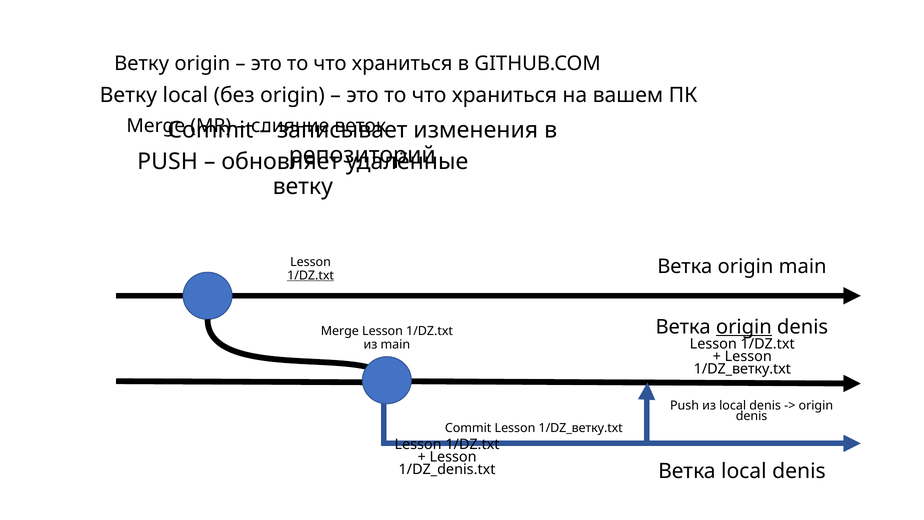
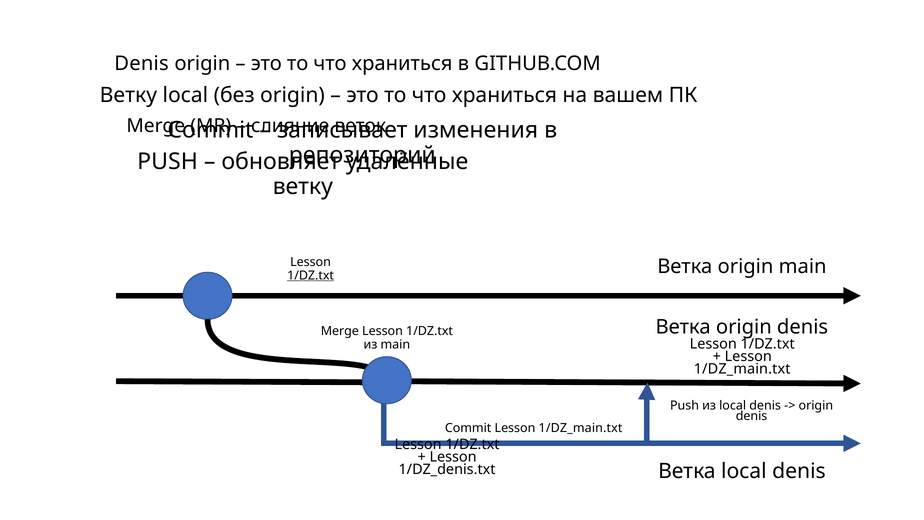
Ветку: Ветку -> Denis (142, 64)
origin underline: present -> none (744, 327)
1/DZ_ветку.txt: 1/DZ_ветку.txt -> 1/DZ_main.txt (742, 369)
Commit Lesson 1/DZ_ветку.txt: 1/DZ_ветку.txt -> 1/DZ_main.txt (581, 428)
